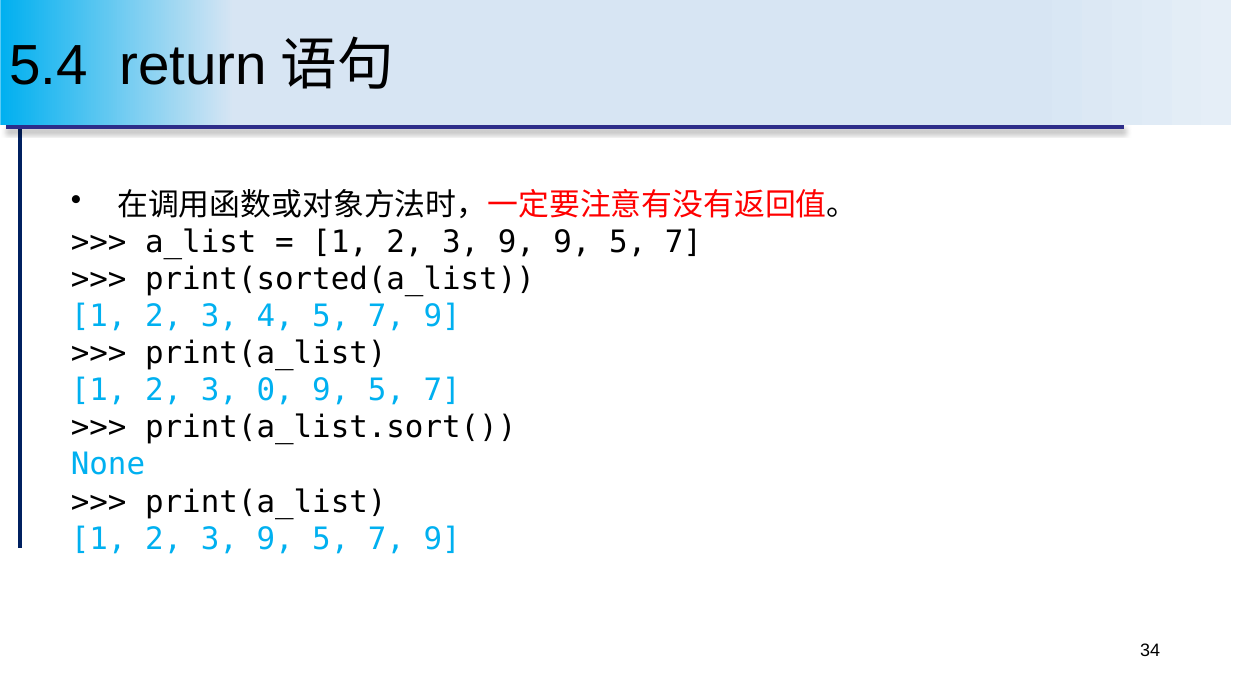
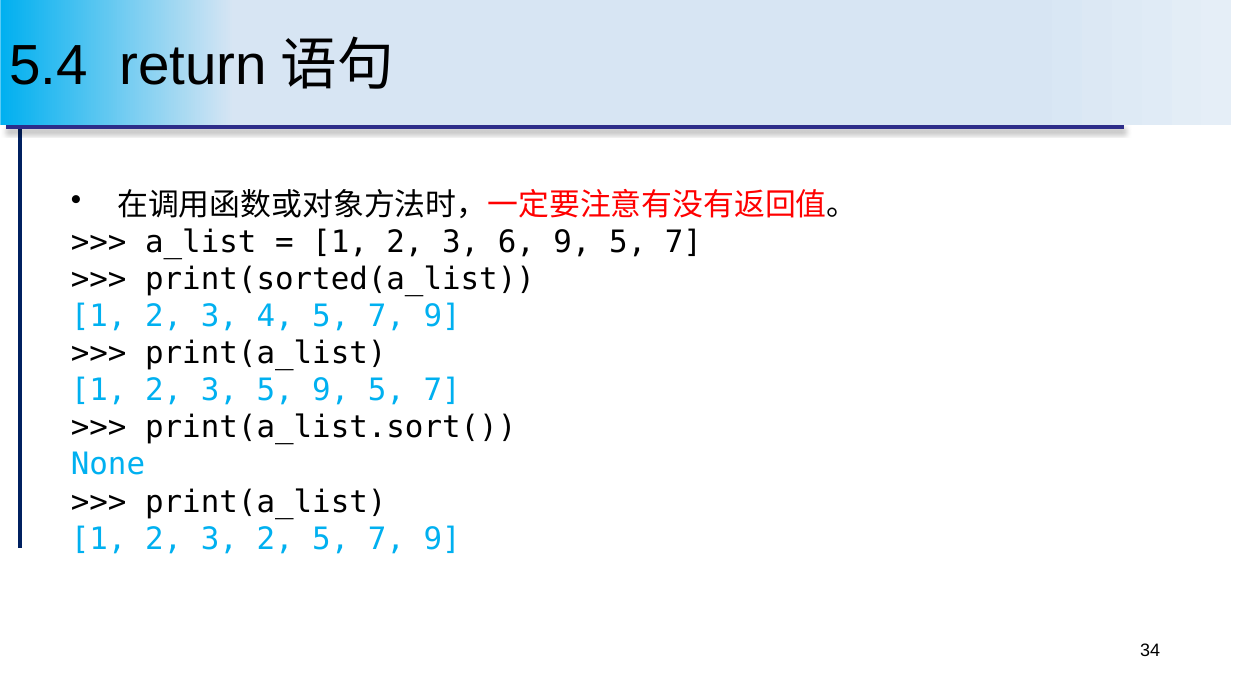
9: 9 -> 6 (516, 243)
3 0: 0 -> 5 (275, 391)
9: 9 -> 2 (275, 539)
